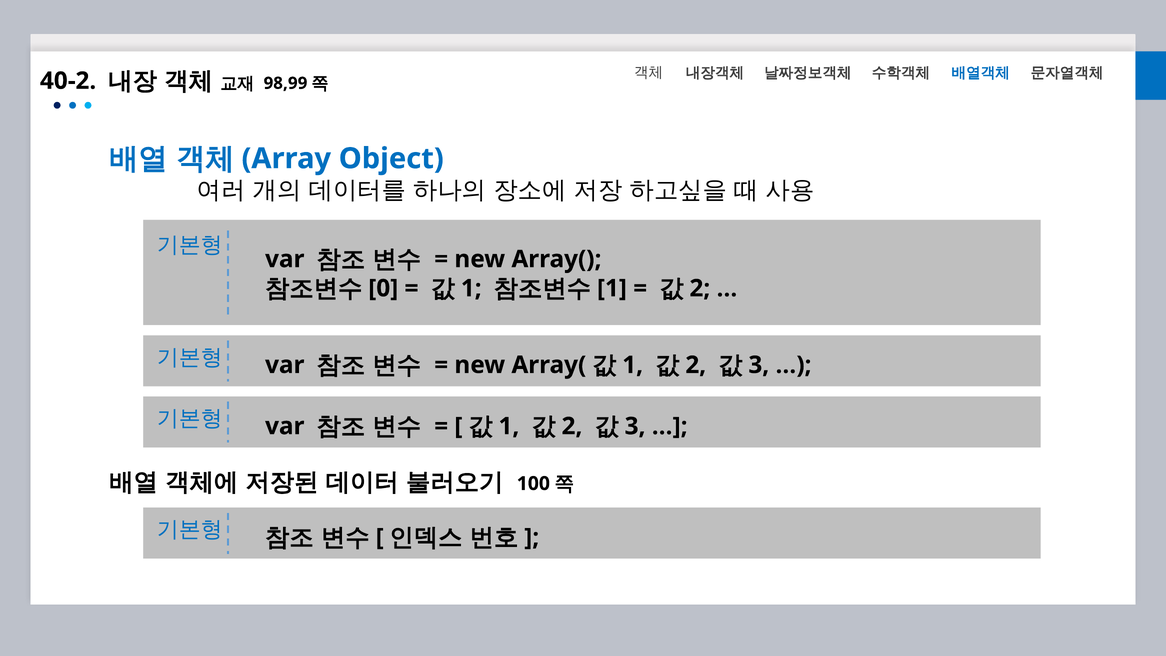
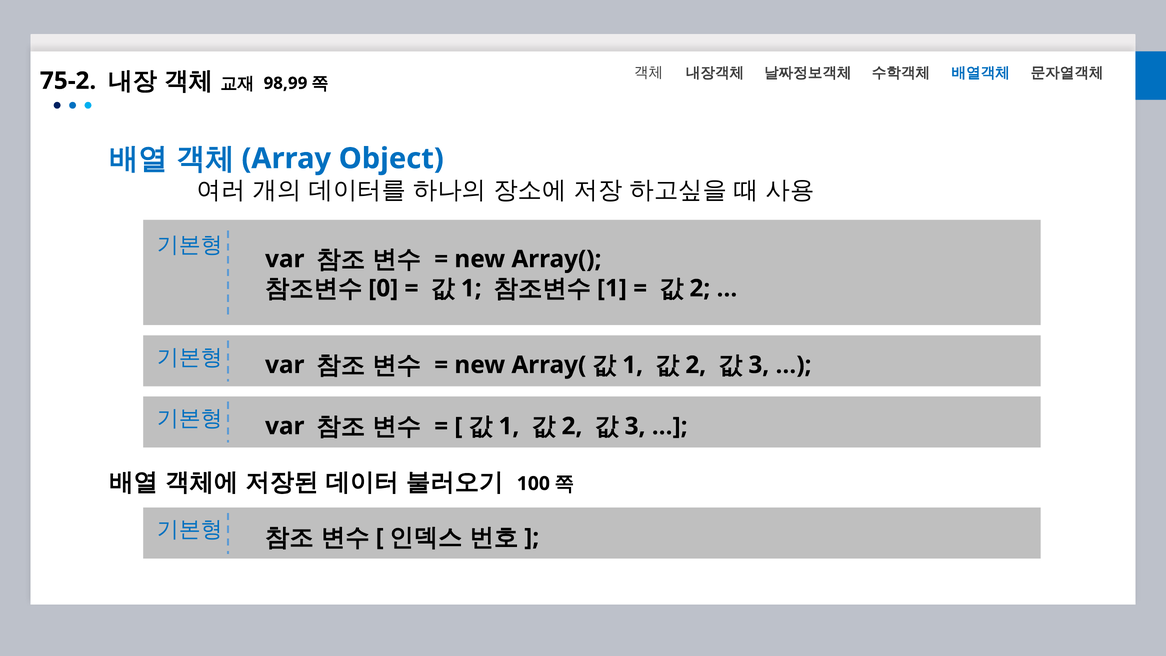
40-2: 40-2 -> 75-2 (68, 81)
